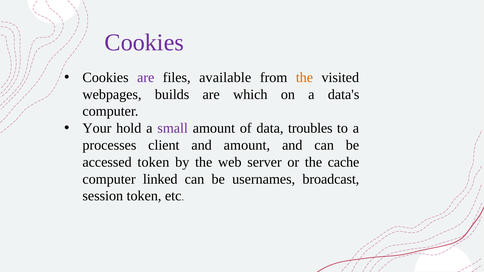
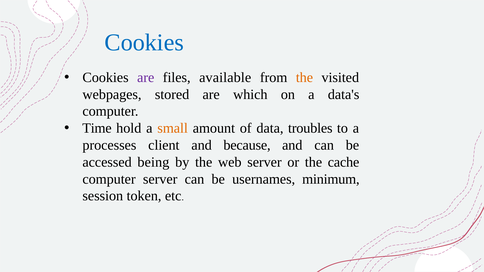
Cookies colour: purple -> blue (144, 42)
builds: builds -> stored (172, 94)
Your: Your -> Time (97, 128)
small colour: purple -> orange (173, 128)
and amount: amount -> because (247, 145)
accessed token: token -> being (153, 162)
computer linked: linked -> server (160, 179)
broadcast: broadcast -> minimum (331, 179)
